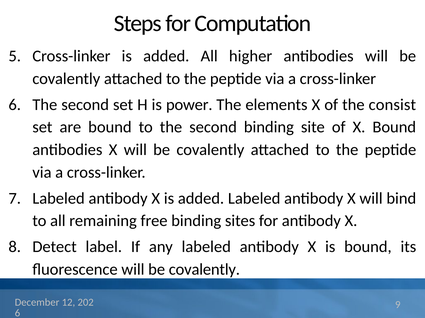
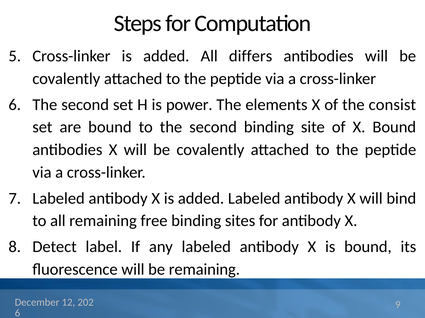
higher: higher -> differs (251, 56)
fluorescence will be covalently: covalently -> remaining (204, 270)
